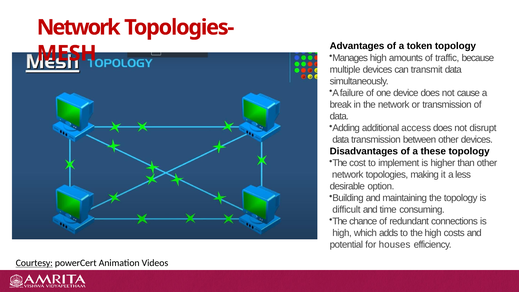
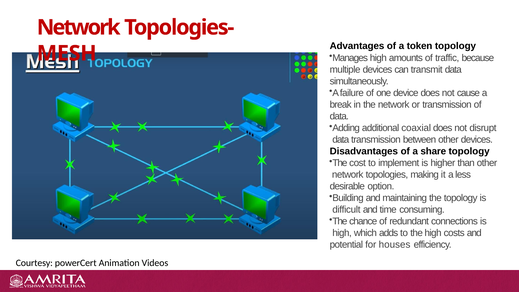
access: access -> coaxial (416, 128)
these: these -> share (433, 151)
Courtesy underline: present -> none (34, 263)
